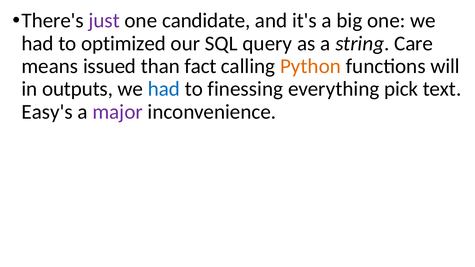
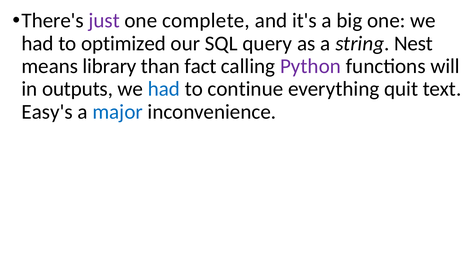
candidate: candidate -> complete (206, 21)
Care: Care -> Nest (414, 43)
issued: issued -> library (110, 66)
Python colour: orange -> purple (311, 66)
finessing: finessing -> continue (245, 89)
pick: pick -> quit (401, 89)
major colour: purple -> blue (118, 112)
